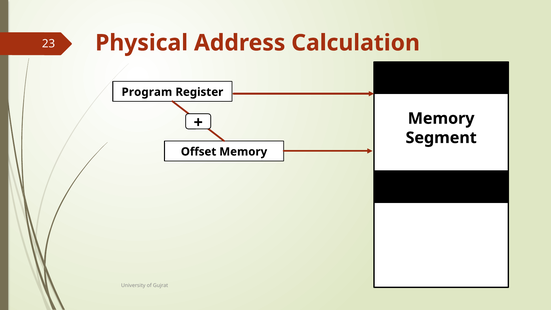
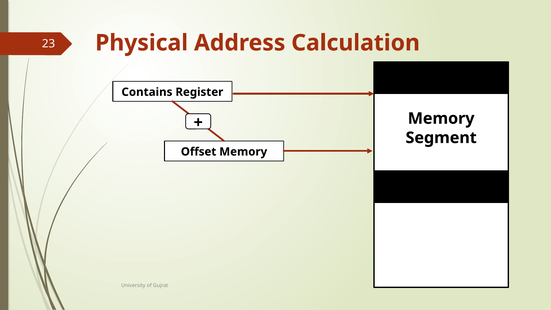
Program: Program -> Contains (147, 92)
